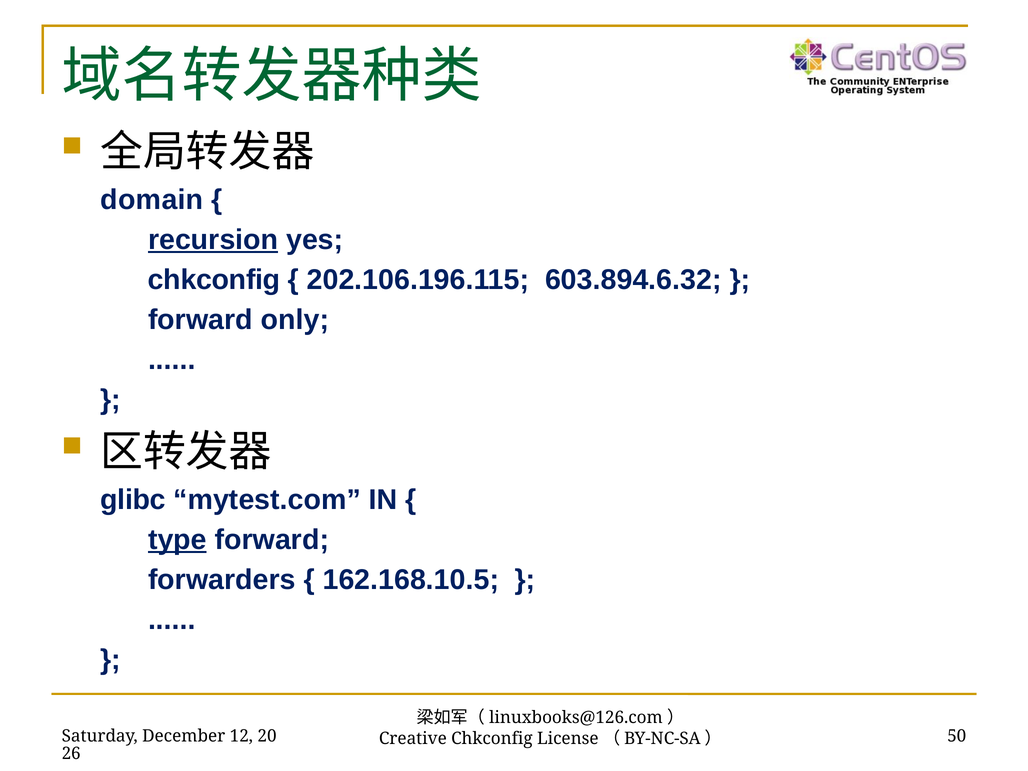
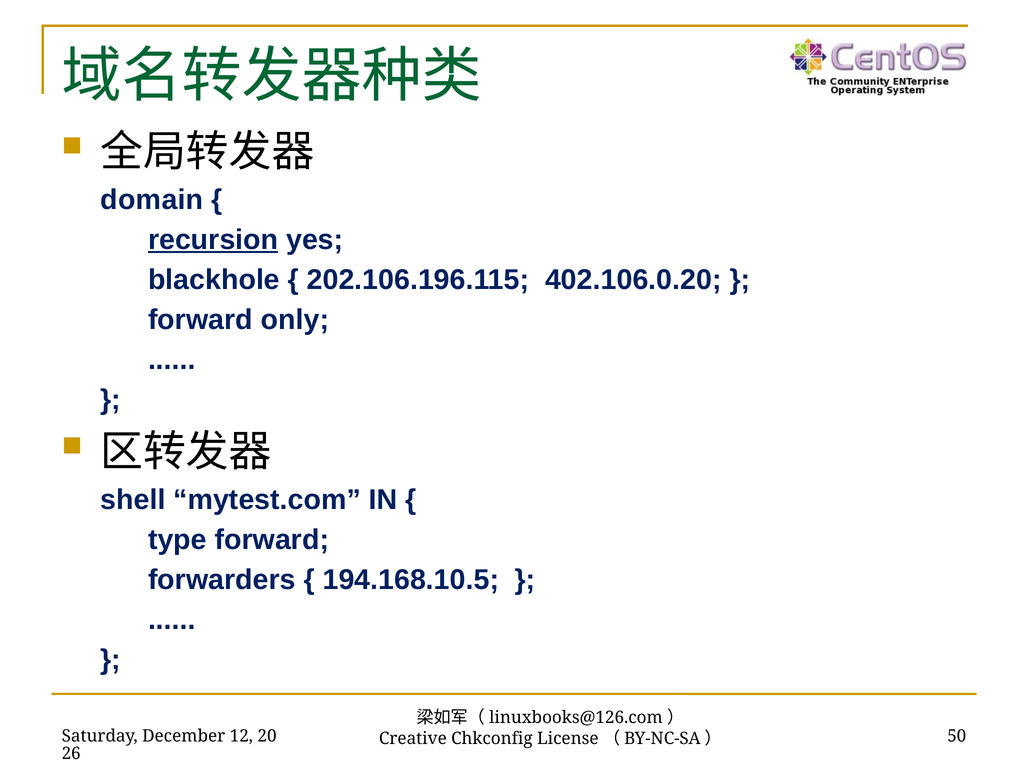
chkconfig: chkconfig -> blackhole (214, 280)
603.894.6.32: 603.894.6.32 -> 402.106.0.20 (633, 280)
glibc: glibc -> shell (133, 500)
type underline: present -> none (177, 540)
162.168.10.5: 162.168.10.5 -> 194.168.10.5 (411, 580)
